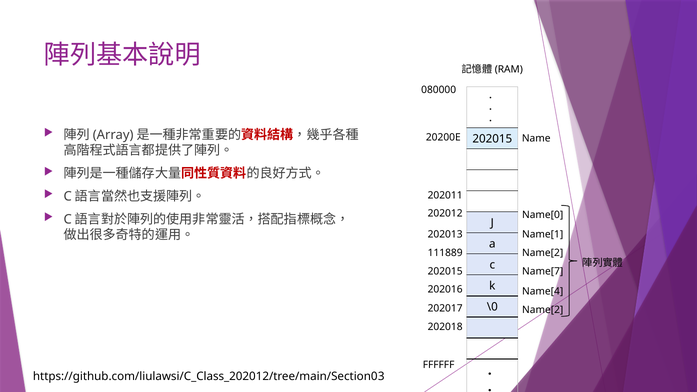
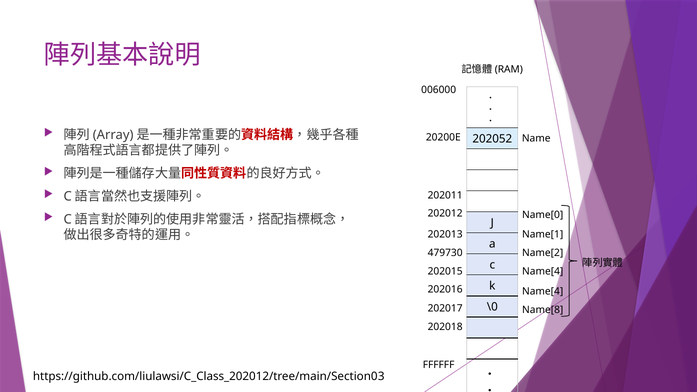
080000: 080000 -> 006000 (439, 90)
202015: 202015 -> 202052 (492, 139)
111889: 111889 -> 479730 (445, 253)
Name[7: Name[7 -> Name[4 (543, 272)
Name[2: Name[2 -> Name[8 (543, 310)
